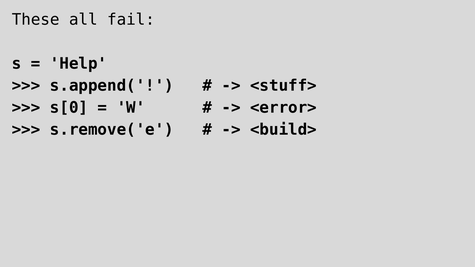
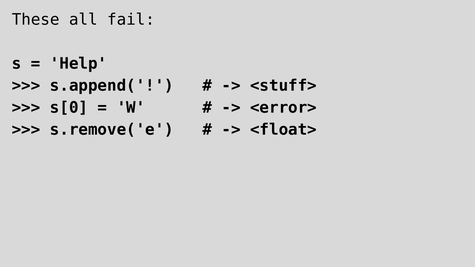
<build>: <build> -> <float> (283, 130)
